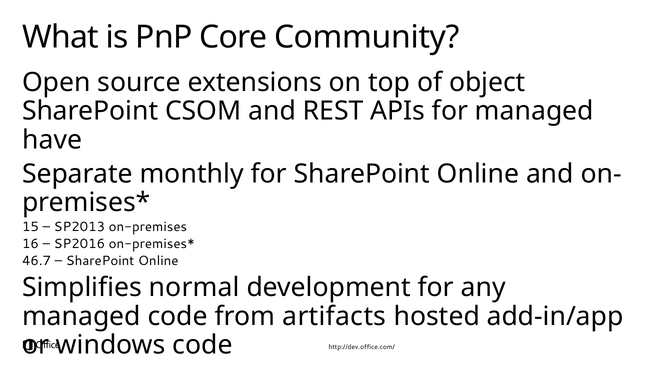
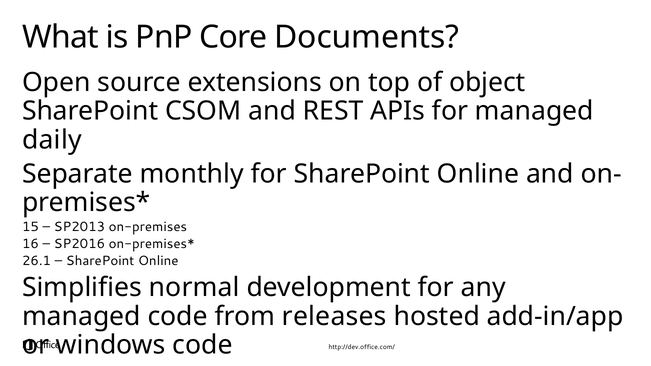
Community: Community -> Documents (367, 37)
have: have -> daily (52, 140)
46.7: 46.7 -> 26.1 (37, 261)
artifacts: artifacts -> releases (334, 316)
